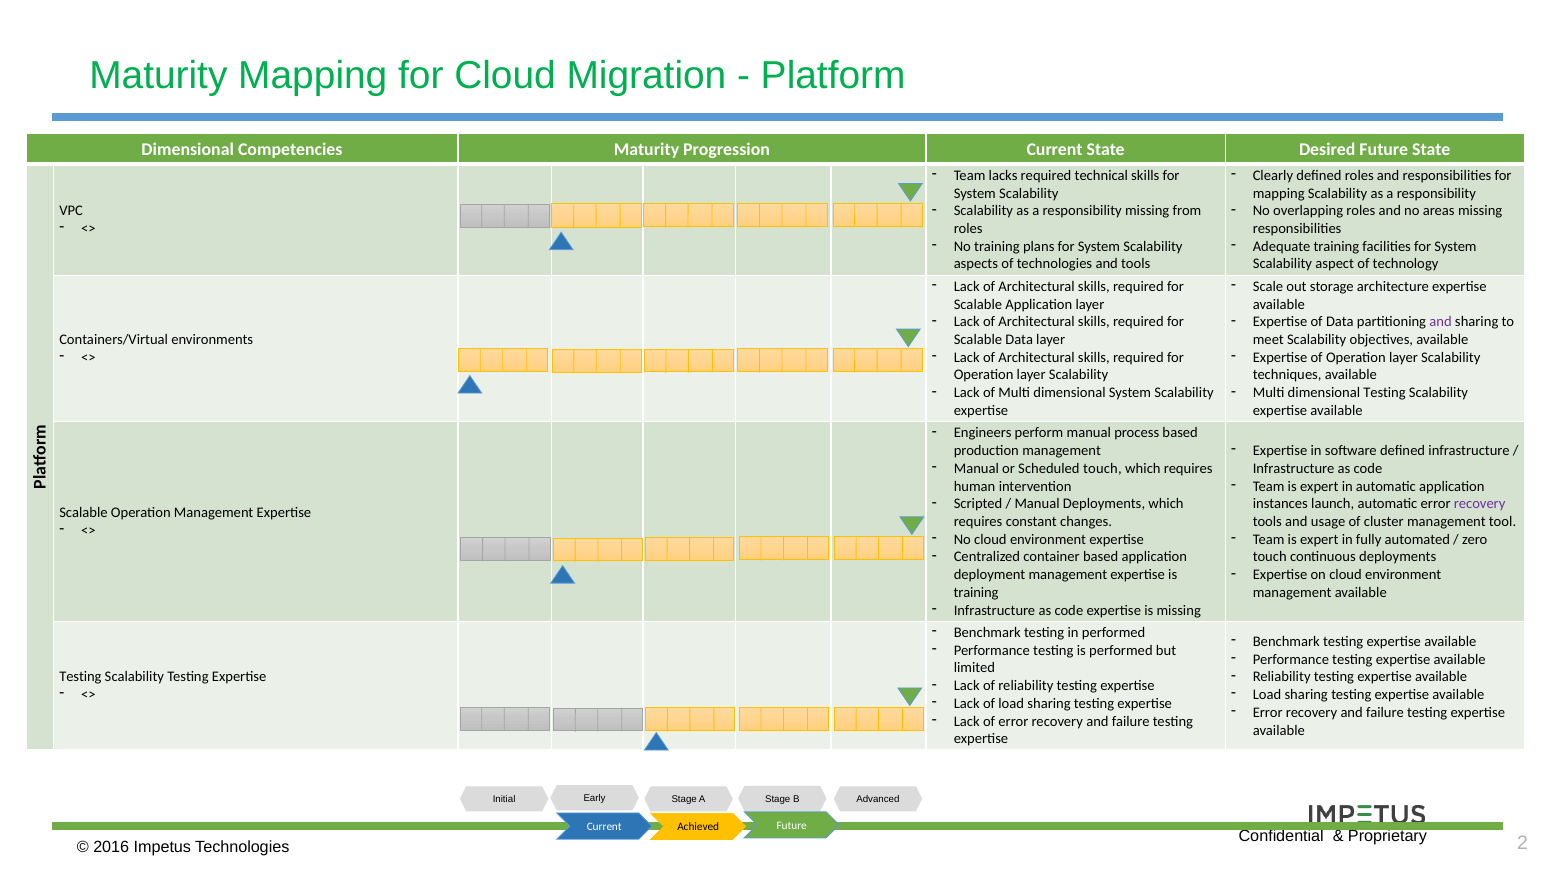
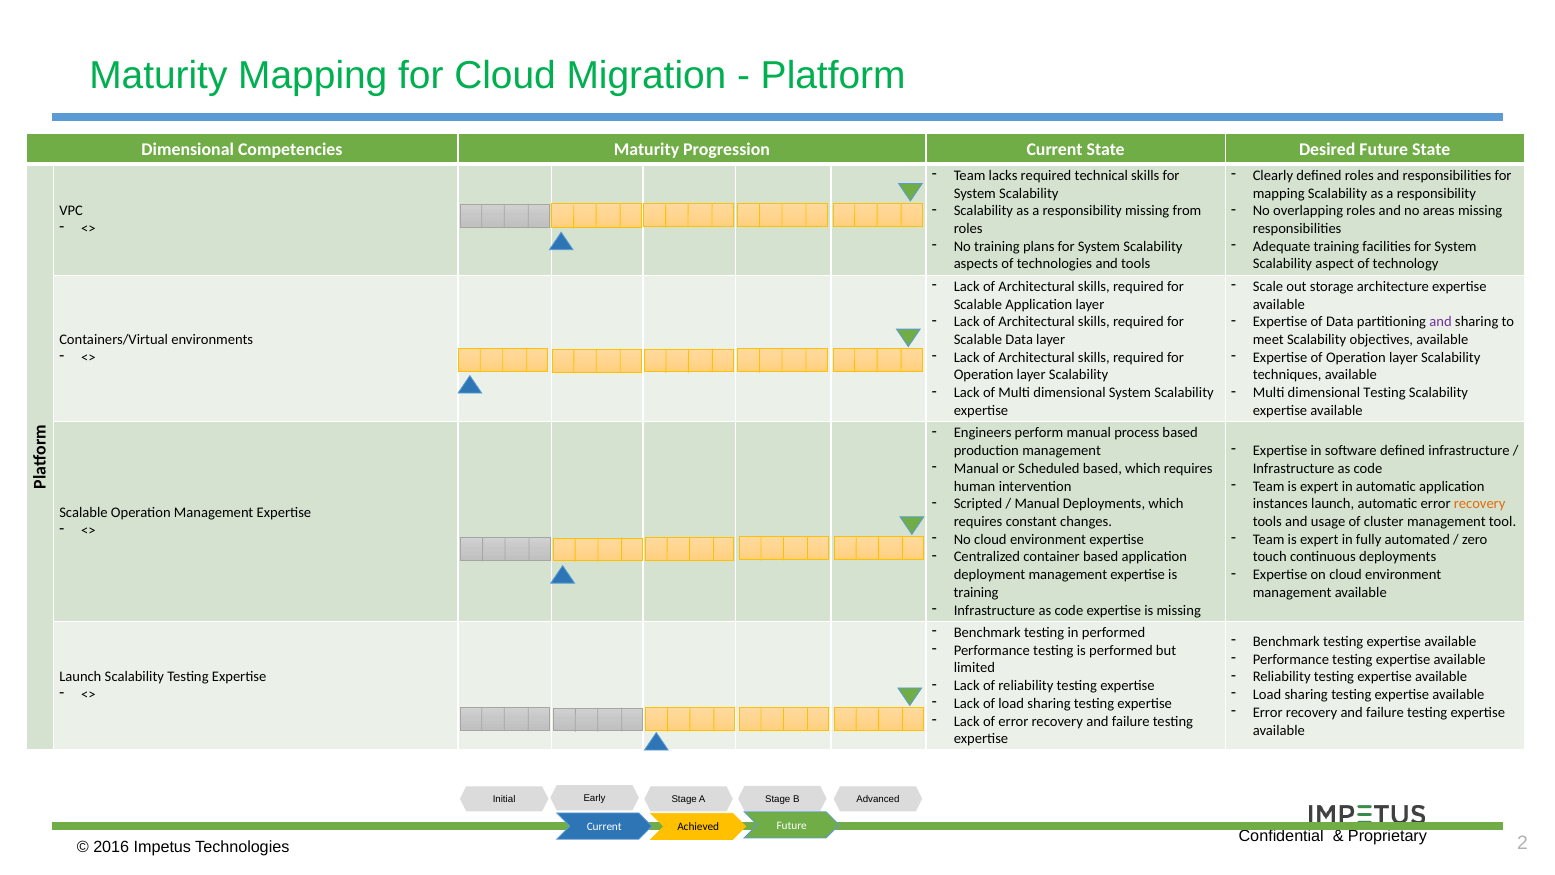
Scheduled touch: touch -> based (1102, 468)
recovery colour: purple -> orange (1480, 504)
Testing: Testing -> Launch (80, 677)
